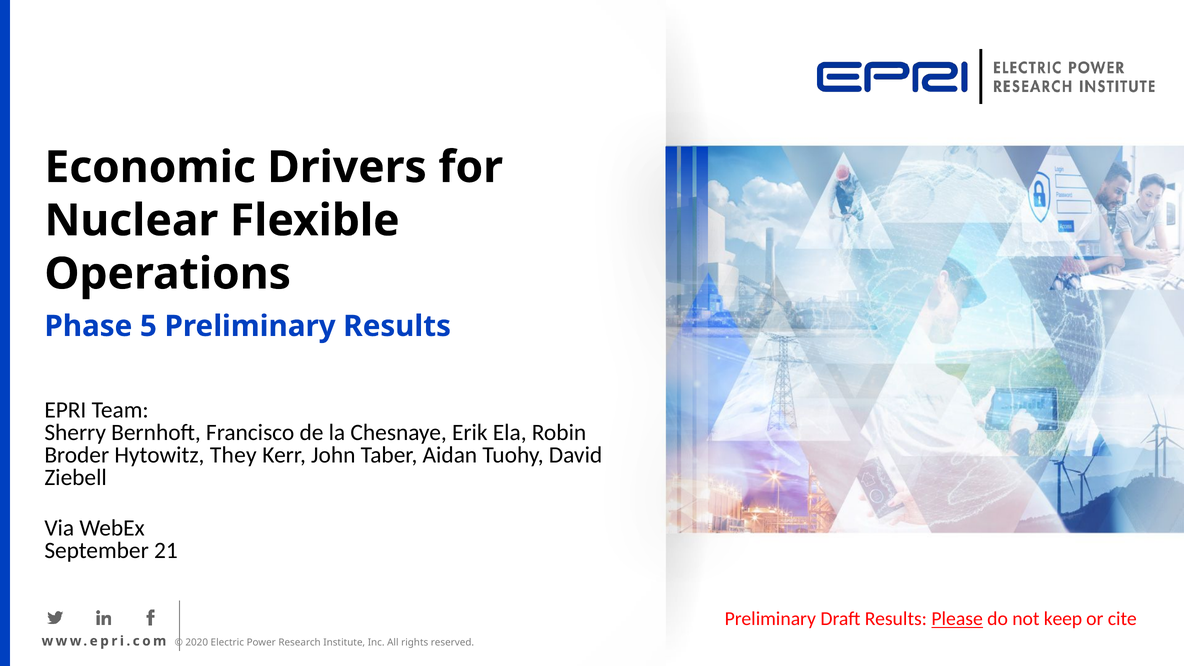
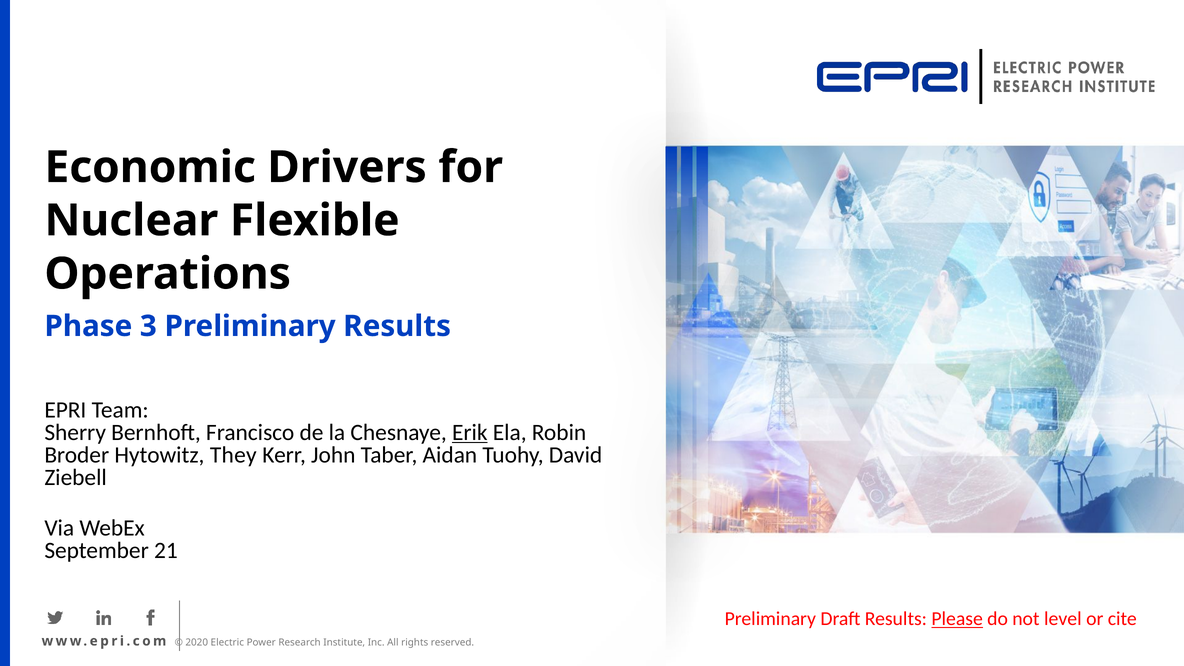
5: 5 -> 3 (148, 326)
Erik underline: none -> present (470, 432)
keep: keep -> level (1063, 619)
